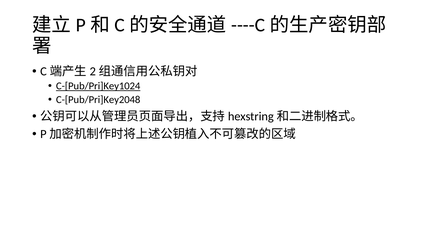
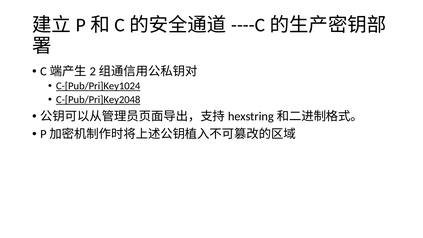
C-[Pub/Pri]Key2048 underline: none -> present (98, 100)
